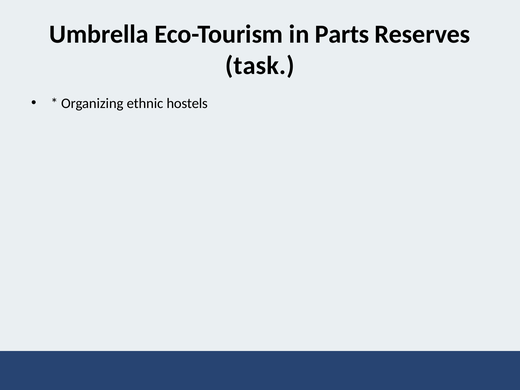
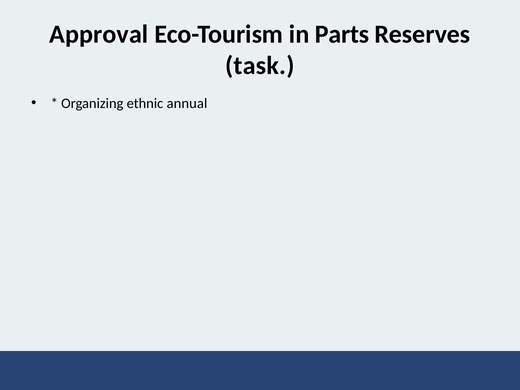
Umbrella: Umbrella -> Approval (99, 34)
hostels: hostels -> annual (187, 103)
